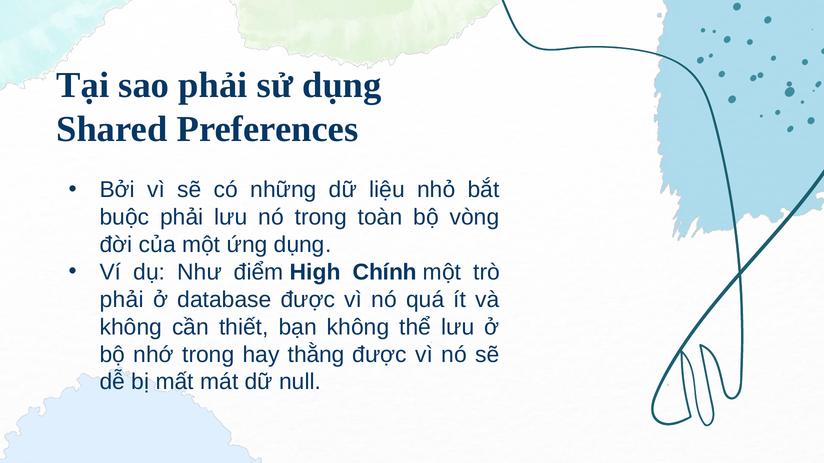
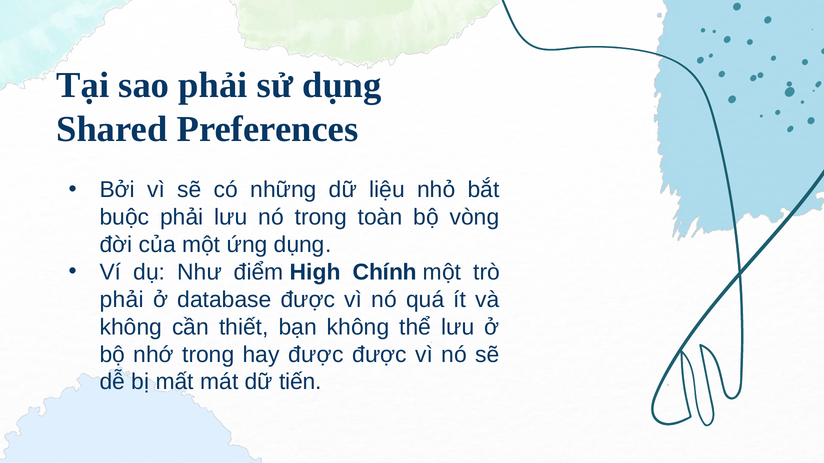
hay thằng: thằng -> được (316, 355)
null: null -> tiến (300, 382)
